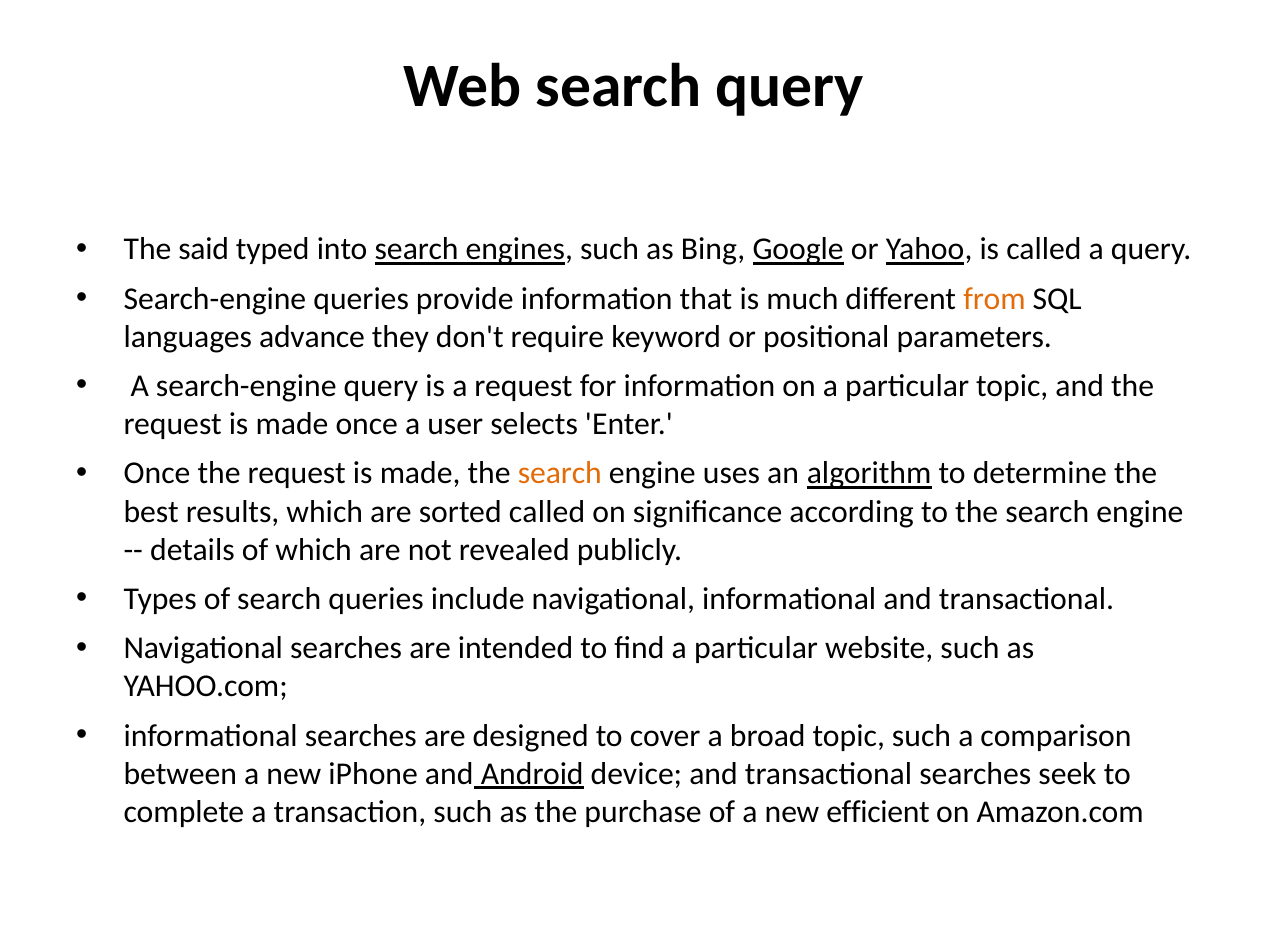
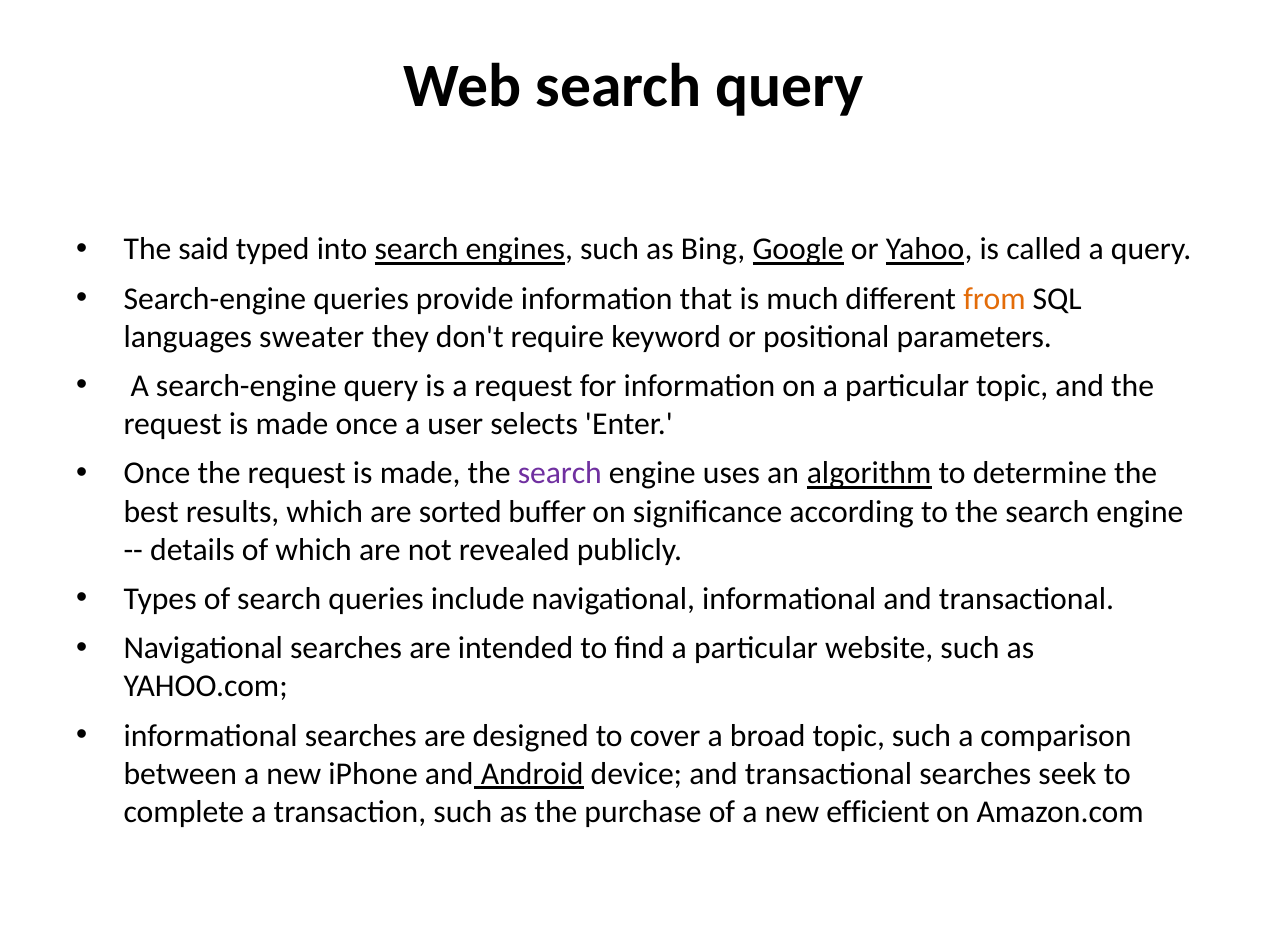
advance: advance -> sweater (312, 337)
search colour: orange -> purple (560, 474)
sorted called: called -> buffer (547, 512)
